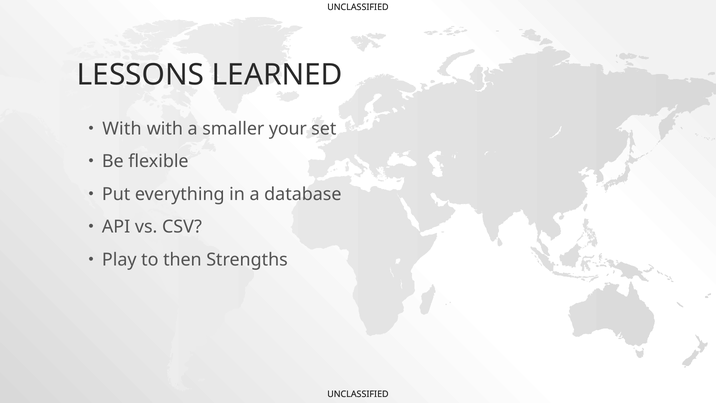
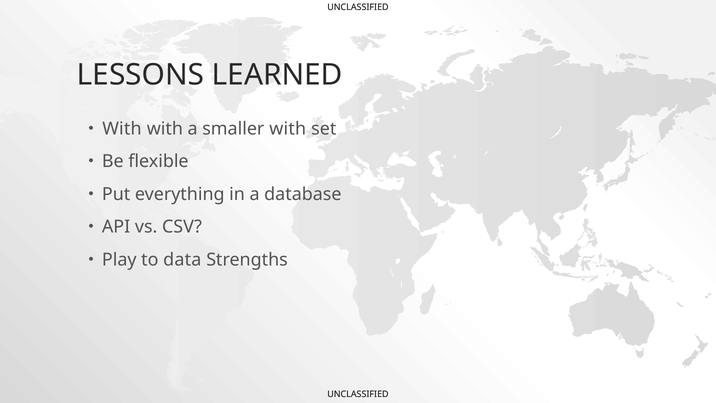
smaller your: your -> with (288, 129)
then: then -> data (182, 260)
